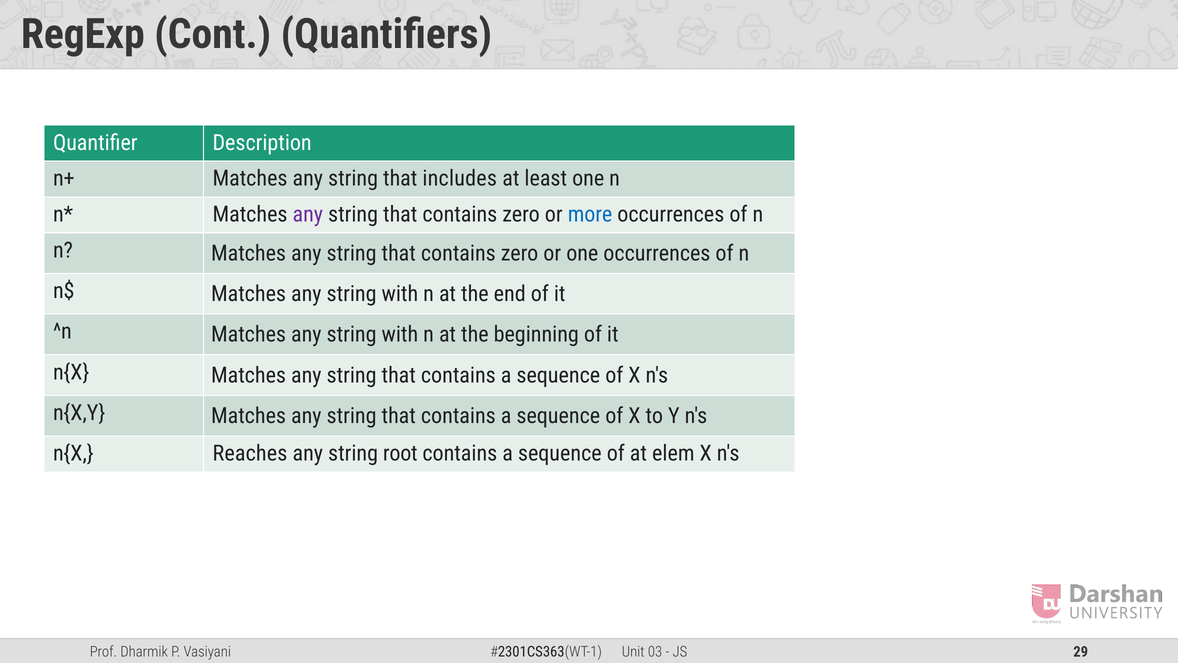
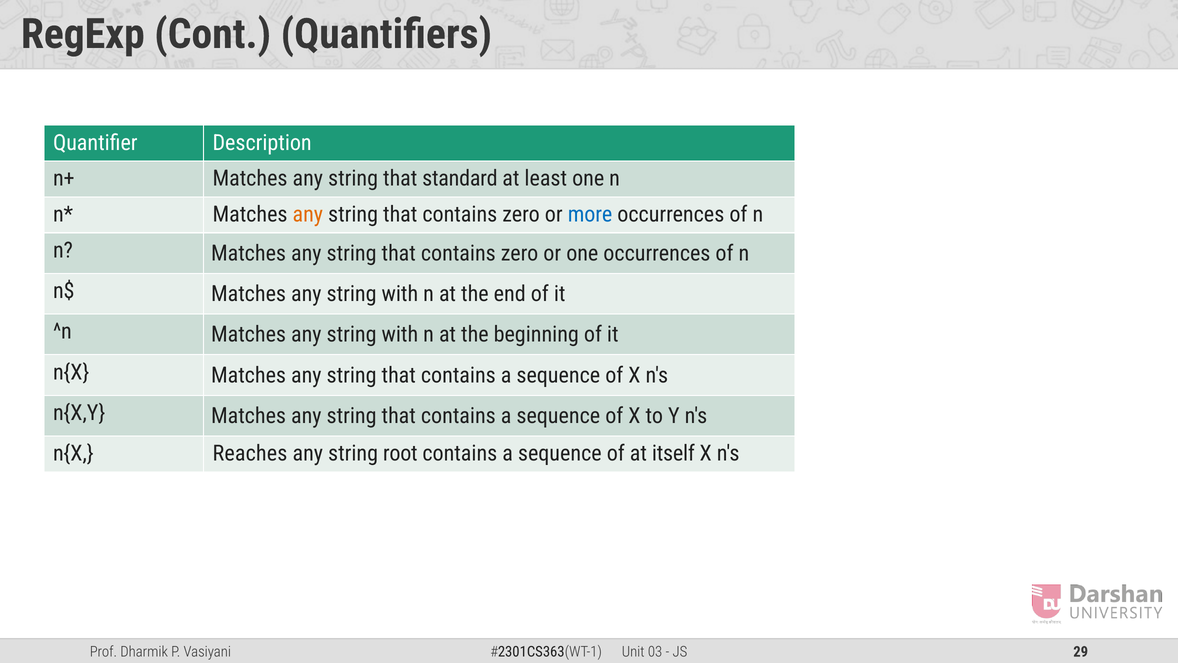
includes: includes -> standard (460, 179)
any colour: purple -> orange (308, 214)
elem: elem -> itself (673, 453)
